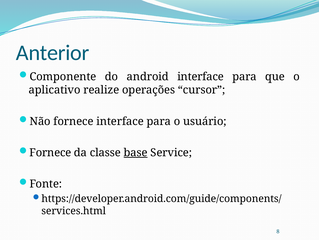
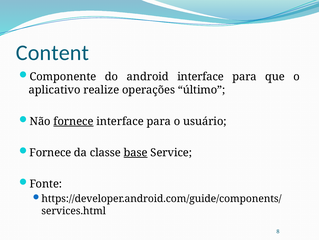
Anterior: Anterior -> Content (53, 53)
cursor: cursor -> último (202, 90)
fornece underline: none -> present (74, 121)
